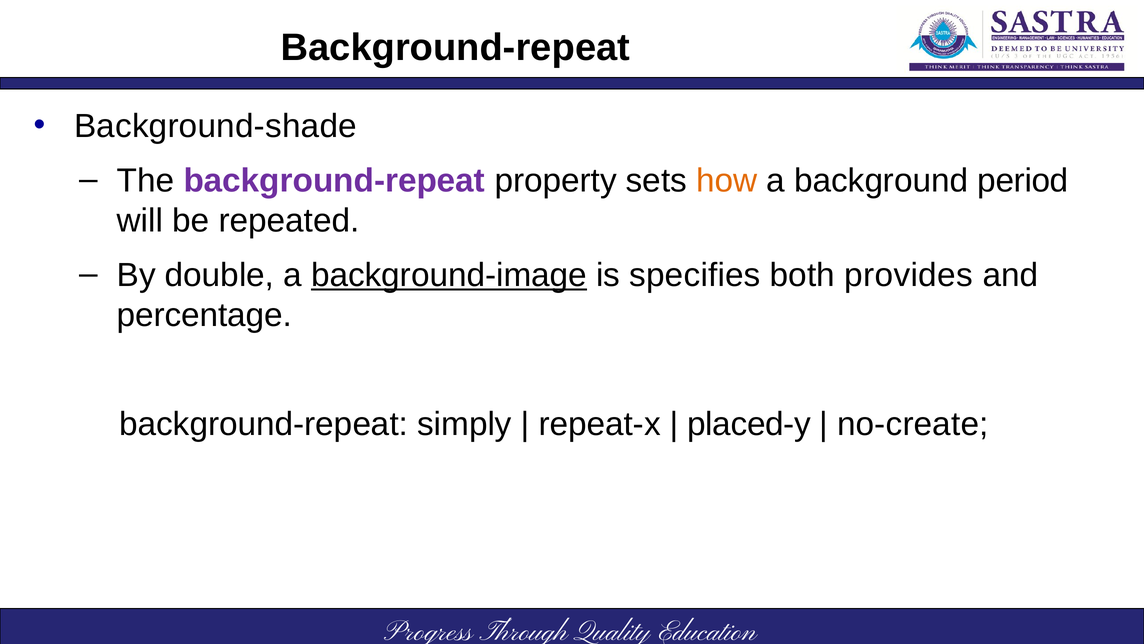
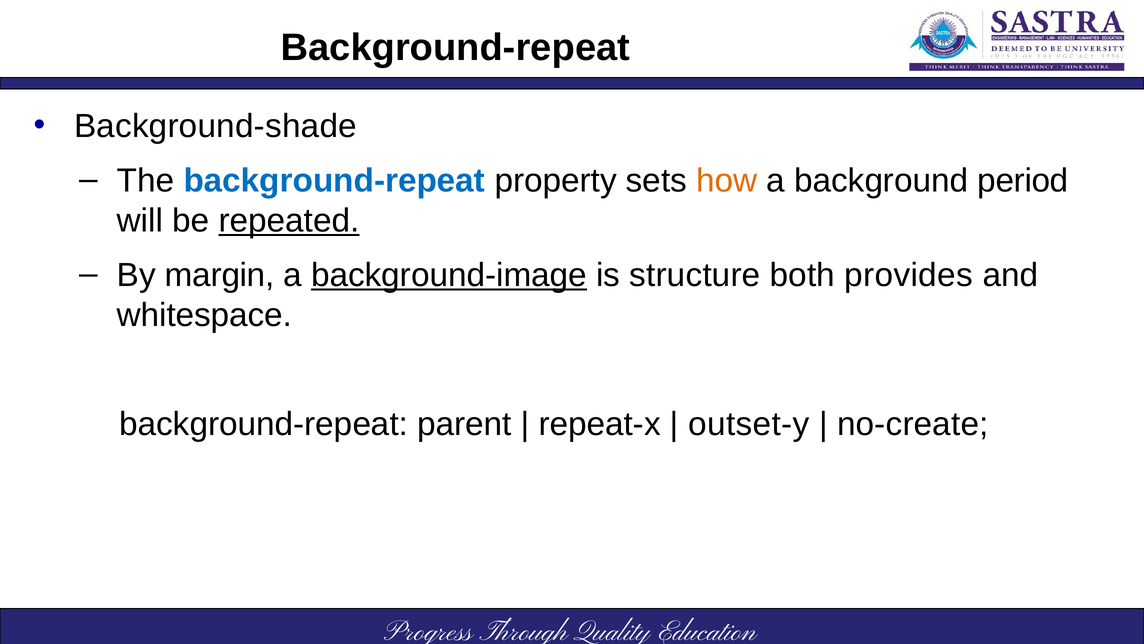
background-repeat colour: purple -> blue (334, 180)
repeated underline: none -> present (289, 220)
double: double -> margin (220, 275)
specifies: specifies -> structure (695, 275)
percentage: percentage -> whitespace (205, 315)
simply: simply -> parent (464, 424)
placed-y: placed-y -> outset-y (749, 424)
